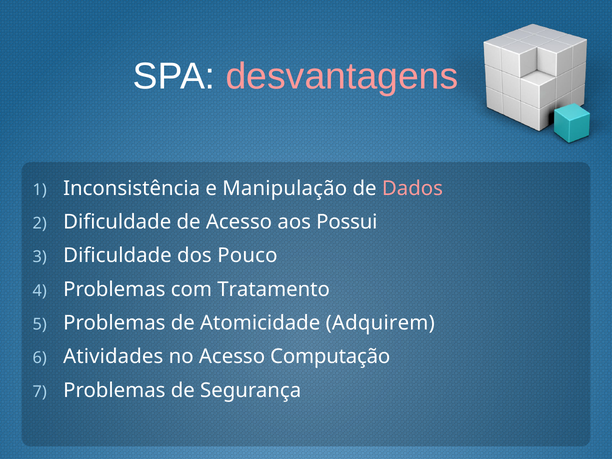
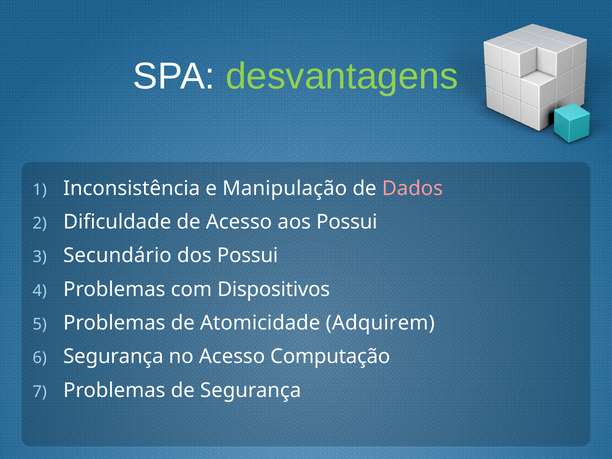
desvantagens colour: pink -> light green (342, 76)
Dificuldade: Dificuldade -> Secundário (117, 256)
dos Pouco: Pouco -> Possui (248, 256)
Tratamento: Tratamento -> Dispositivos (274, 289)
Atividades: Atividades -> Segurança (113, 357)
